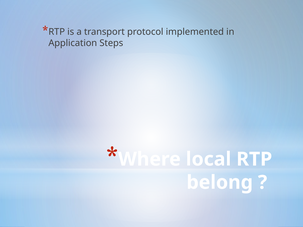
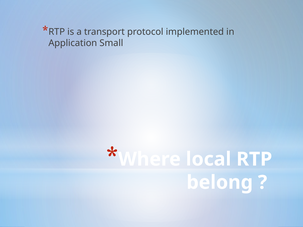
Steps: Steps -> Small (111, 43)
